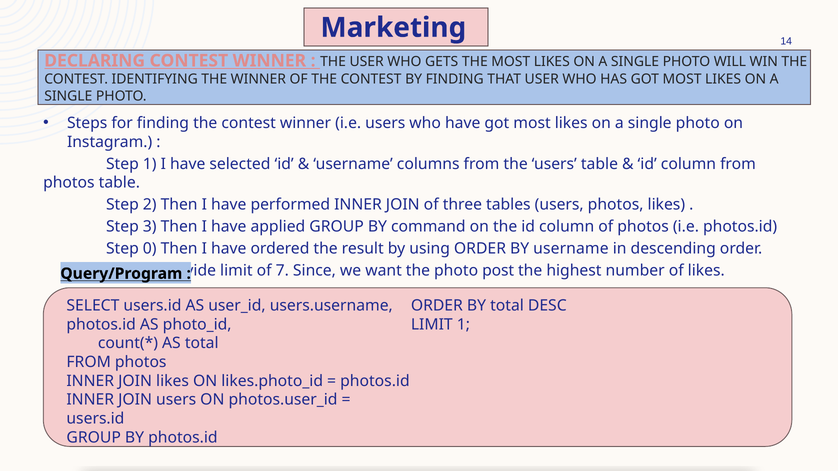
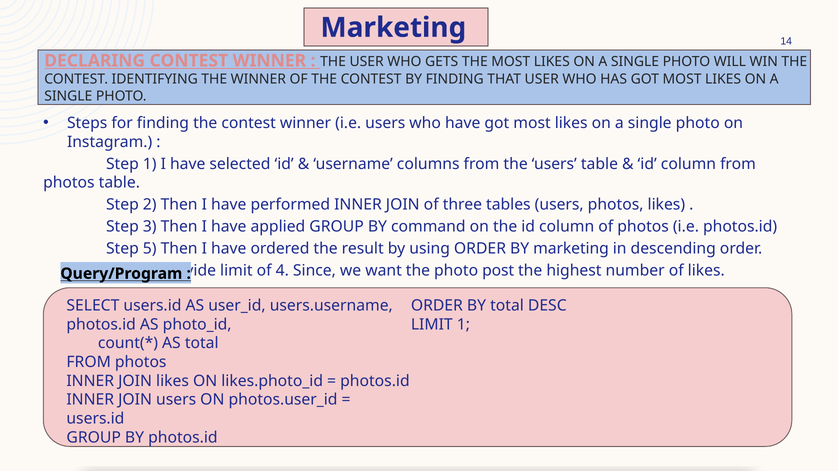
0: 0 -> 5 (150, 249)
BY username: username -> marketing (571, 249)
7: 7 -> 4 (282, 271)
